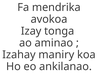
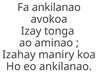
Fa mendrika: mendrika -> ankilanao (56, 7)
